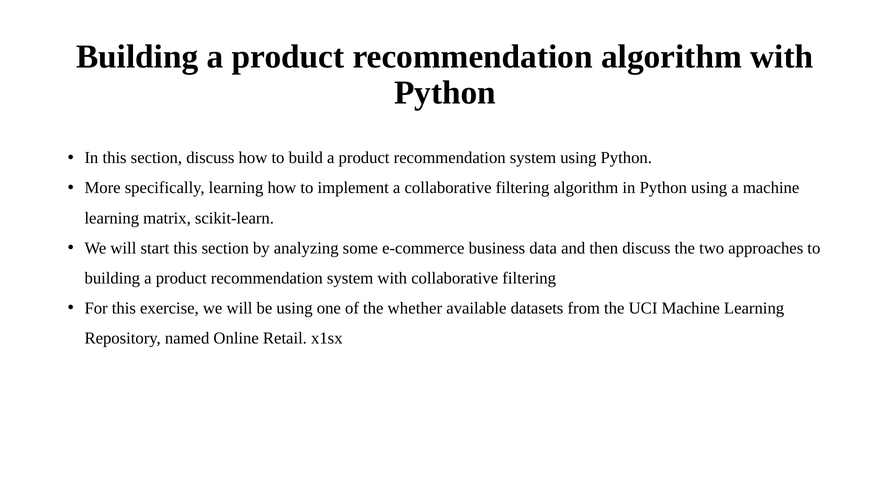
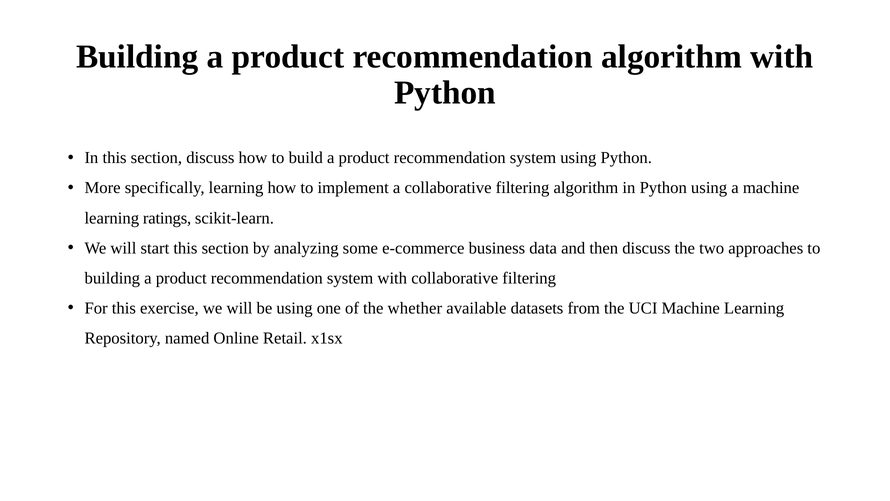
matrix: matrix -> ratings (167, 218)
